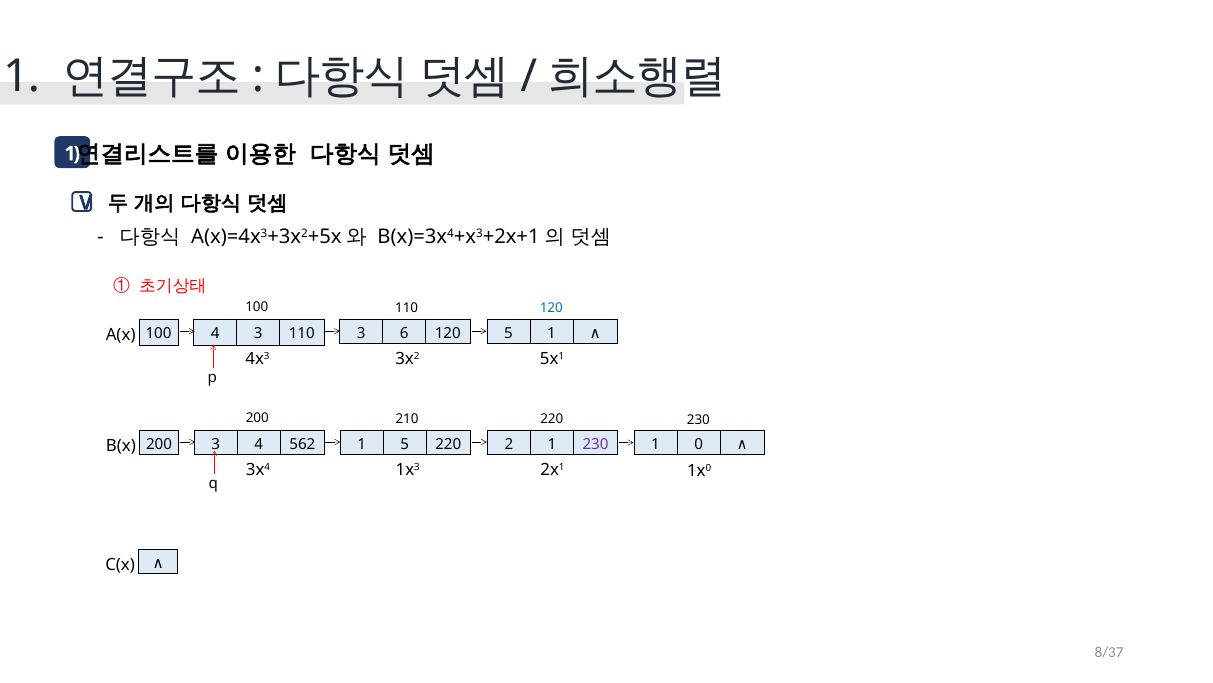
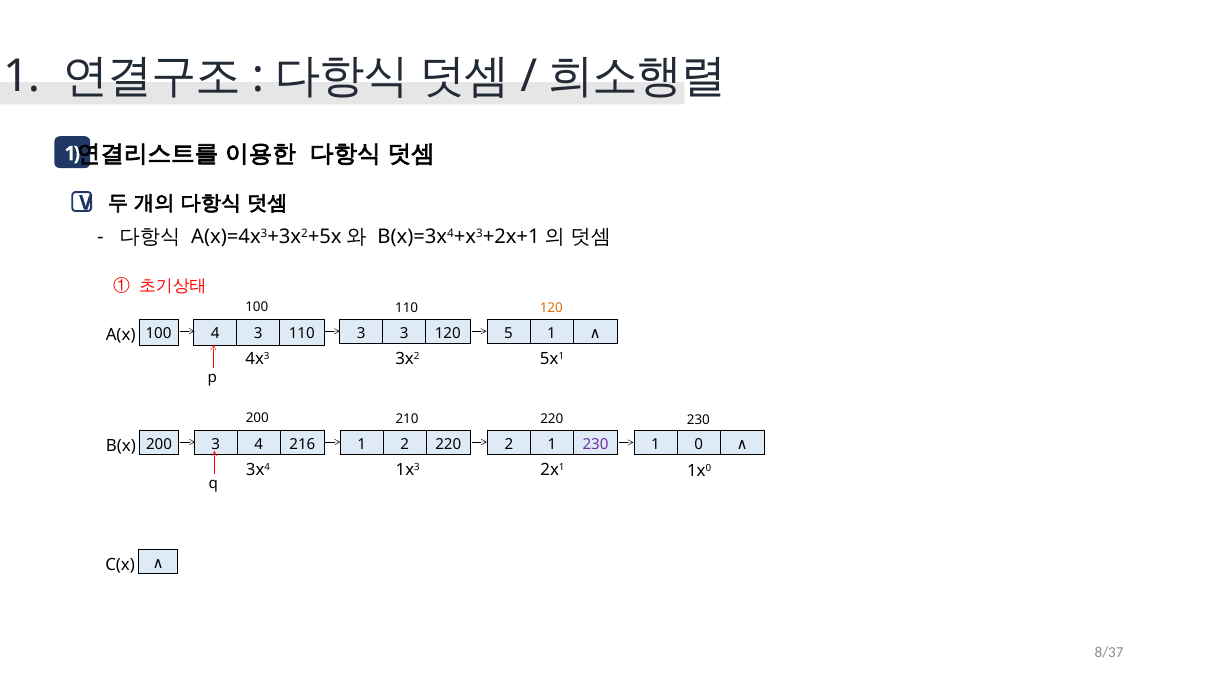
120 colour: blue -> orange (551, 308)
3 6: 6 -> 3 (404, 333)
562: 562 -> 216 (302, 444)
1 5: 5 -> 2 (405, 444)
